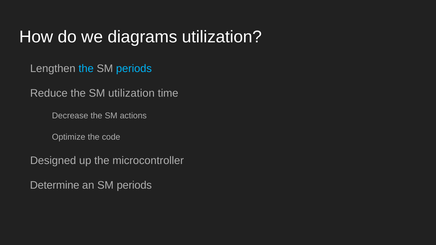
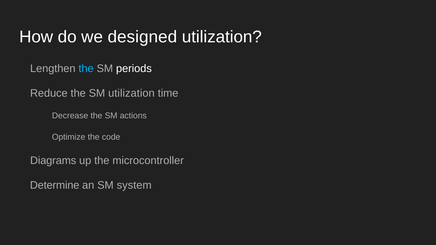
diagrams: diagrams -> designed (142, 37)
periods colour: light blue -> white (134, 69)
Designed: Designed -> Diagrams (53, 161)
an SM periods: periods -> system (134, 185)
